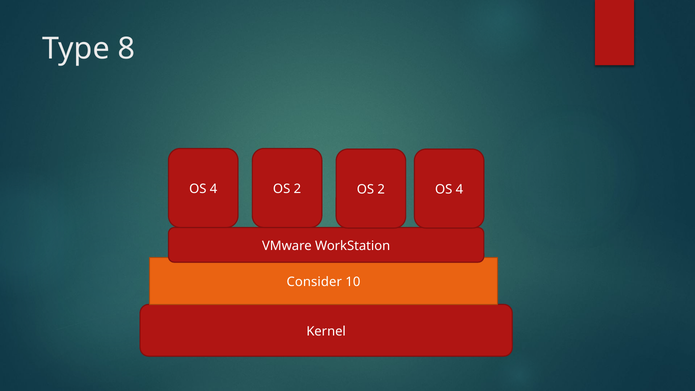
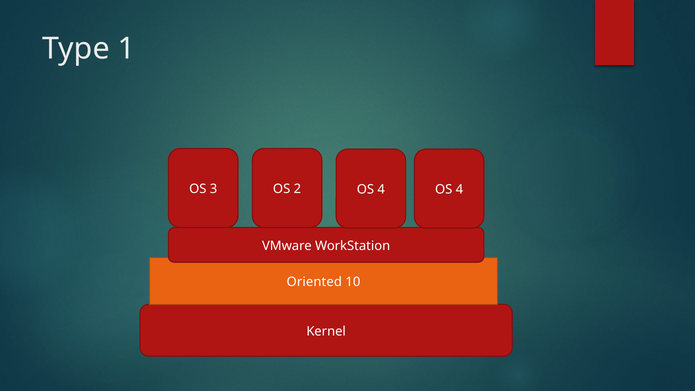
8: 8 -> 1 (126, 49)
4: 4 -> 3 (214, 189)
2 OS 2: 2 -> 4 (381, 189)
Consider: Consider -> Oriented (314, 282)
